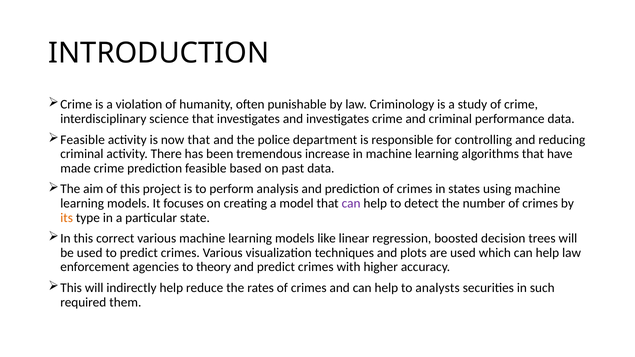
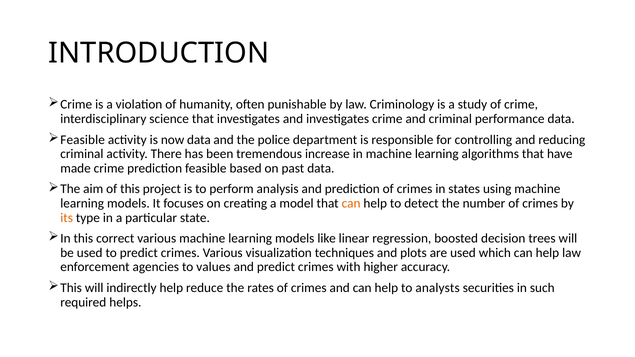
now that: that -> data (199, 140)
can colour: purple -> orange (351, 203)
theory: theory -> values (213, 267)
them: them -> helps (125, 302)
